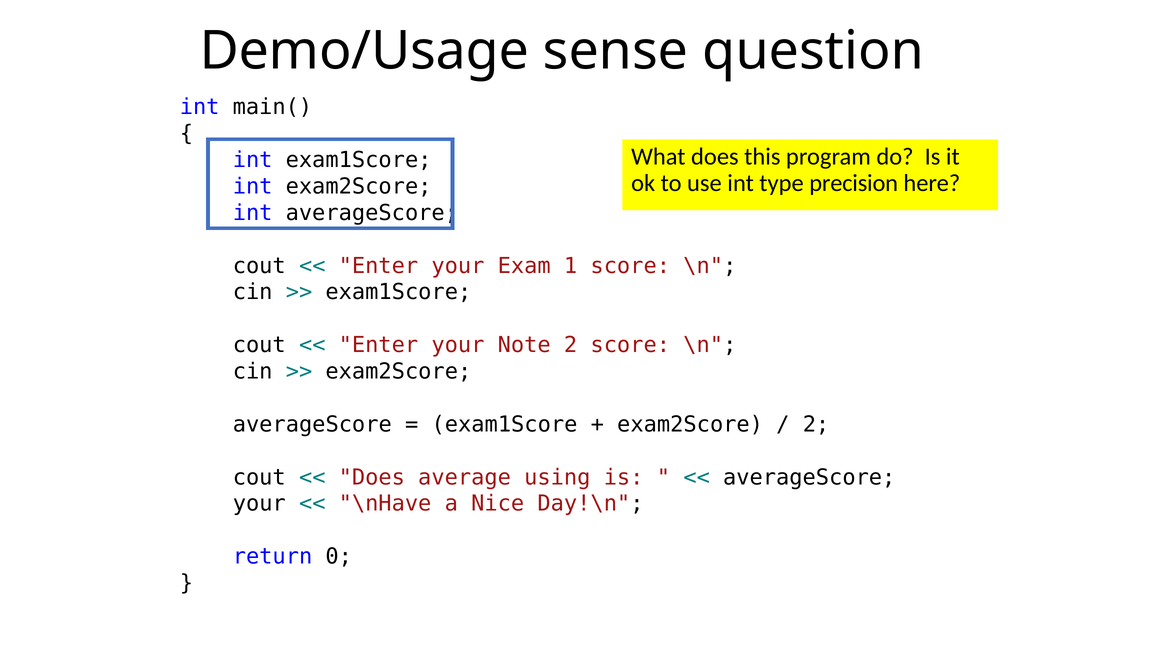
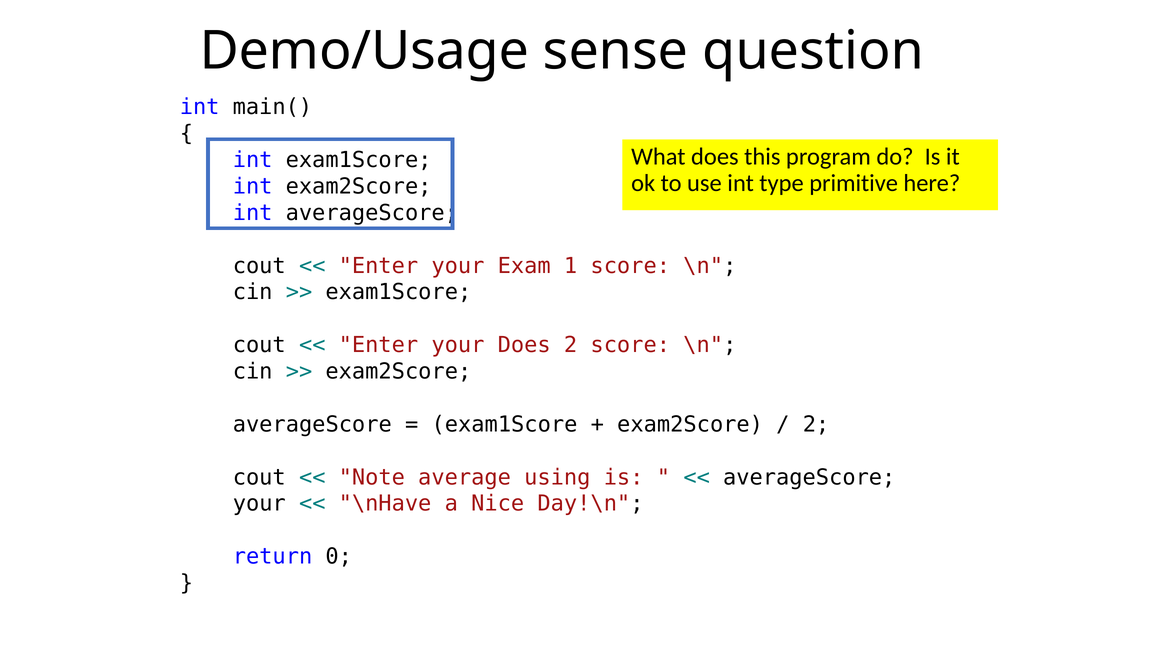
precision: precision -> primitive (854, 183)
your Note: Note -> Does (524, 345)
Does: Does -> Note (372, 477)
